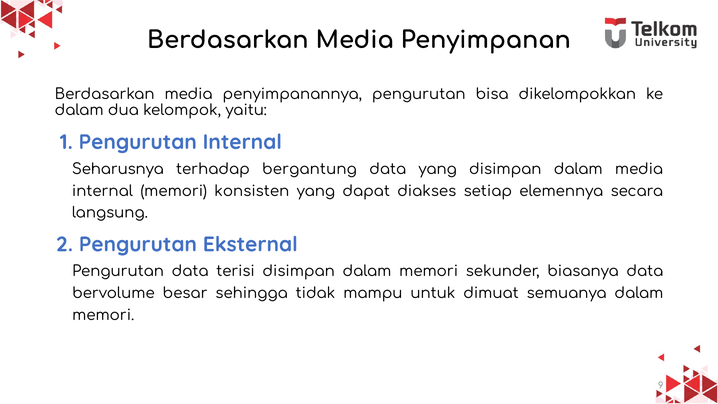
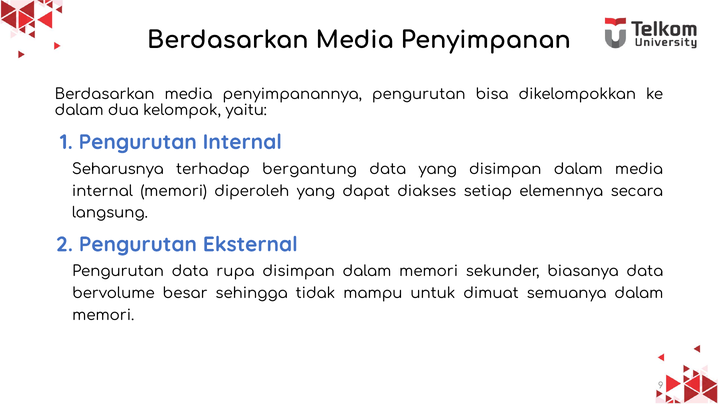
konsisten: konsisten -> diperoleh (252, 191)
terisi: terisi -> rupa (235, 271)
